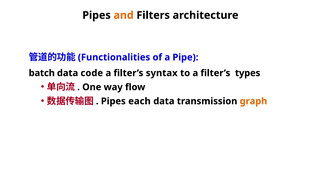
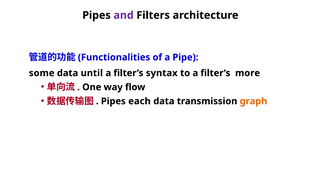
and colour: orange -> purple (124, 15)
batch: batch -> some (42, 73)
code: code -> until (92, 73)
types: types -> more (248, 73)
